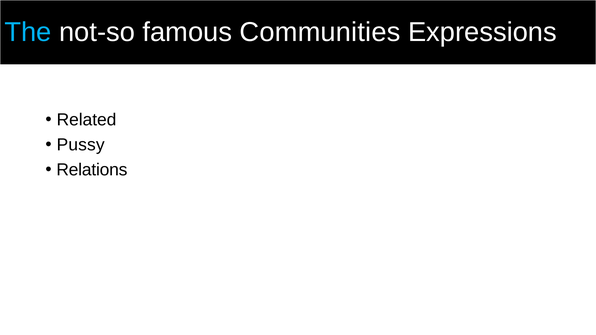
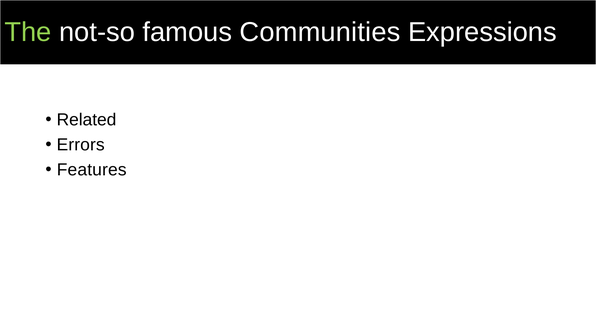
The colour: light blue -> light green (28, 32)
Pussy: Pussy -> Errors (81, 145)
Relations: Relations -> Features (92, 170)
